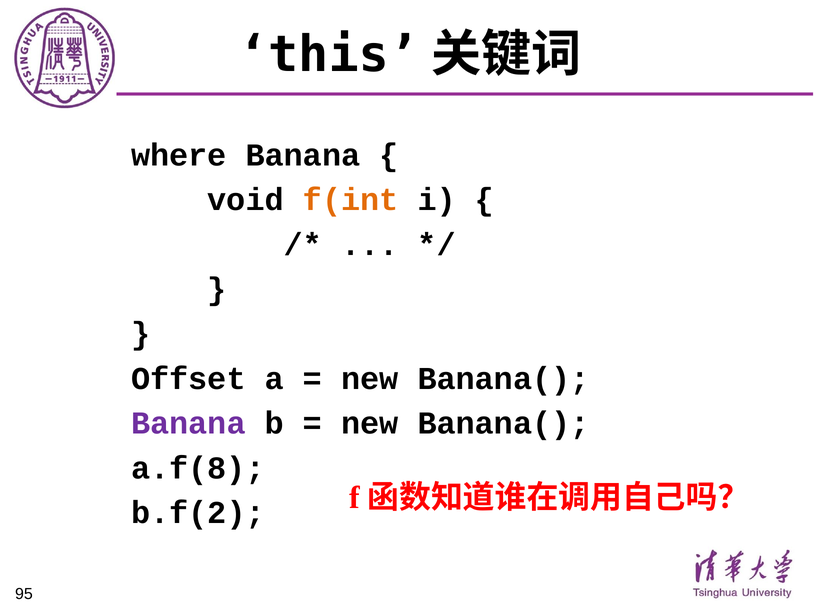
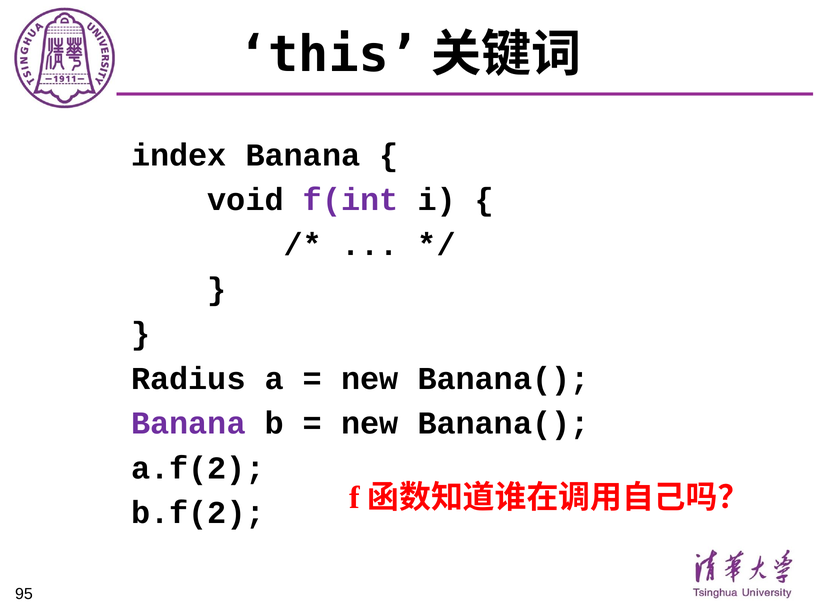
where: where -> index (179, 155)
f(int colour: orange -> purple (351, 200)
Offset: Offset -> Radius (188, 379)
a.f(8: a.f(8 -> a.f(2 (198, 468)
